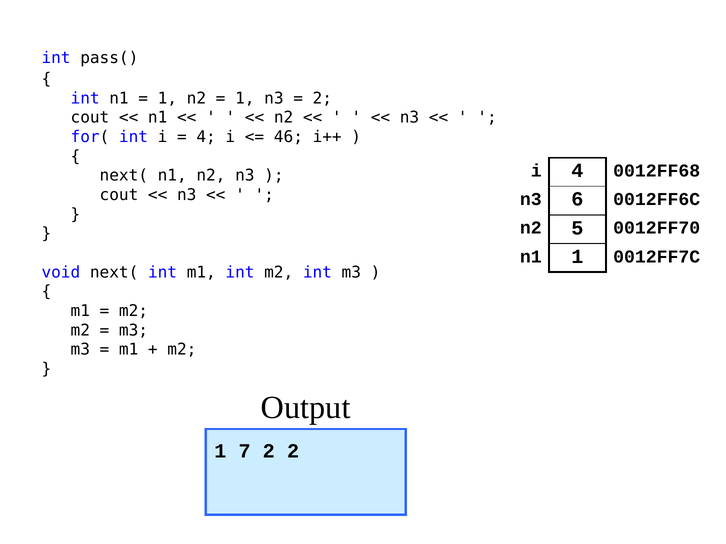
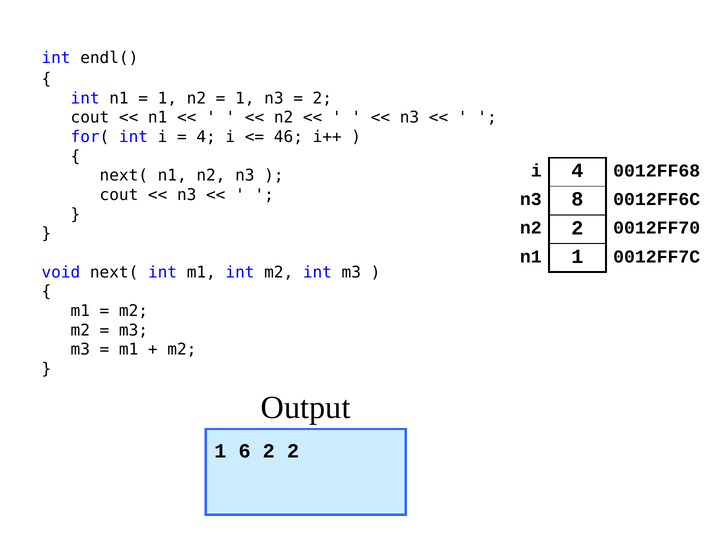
pass(: pass( -> endl( (109, 58)
6: 6 -> 8 (577, 199)
n2 5: 5 -> 2 (577, 228)
7: 7 -> 6 (245, 452)
